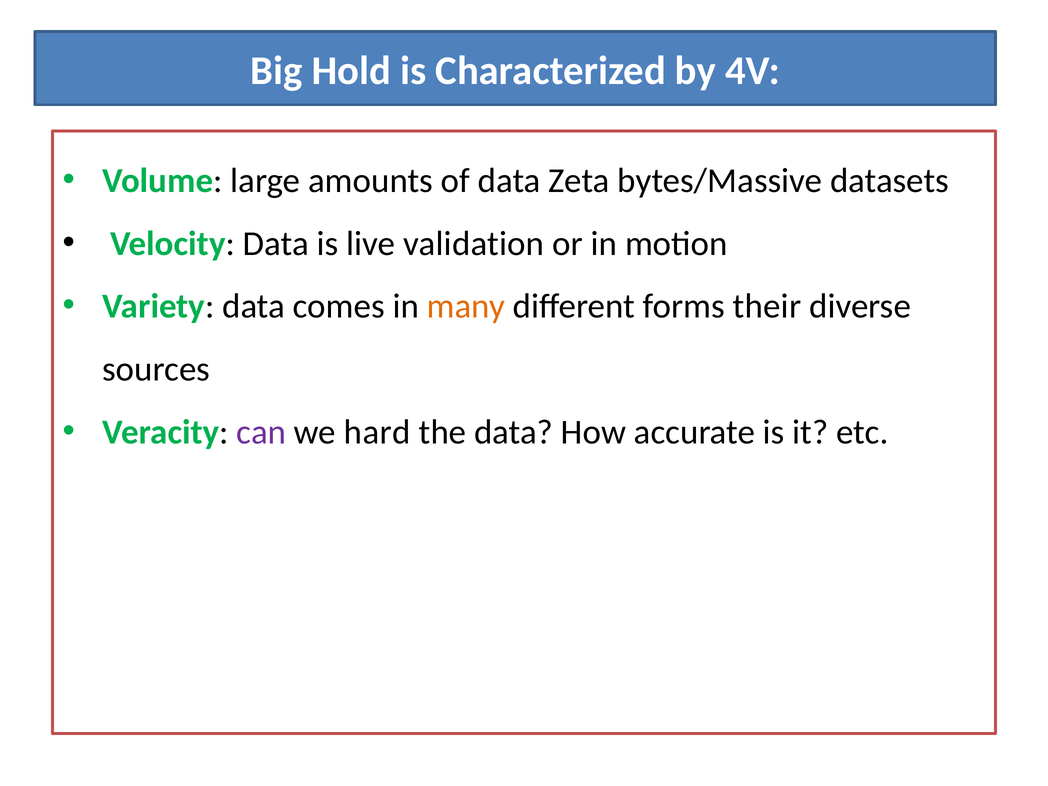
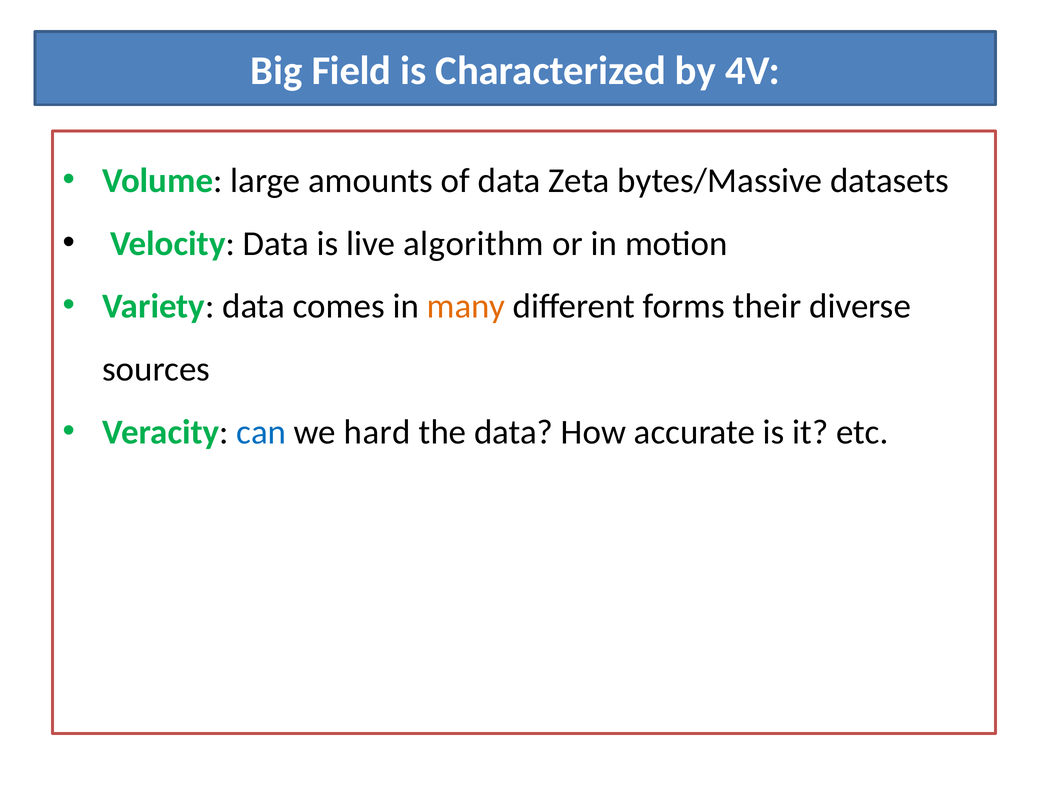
Hold: Hold -> Field (351, 71)
validation: validation -> algorithm (474, 243)
can colour: purple -> blue (261, 432)
